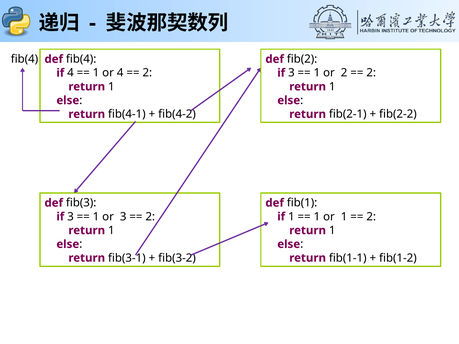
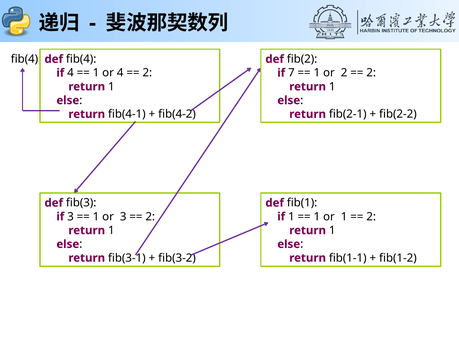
3: 3 -> 7 (291, 73)
